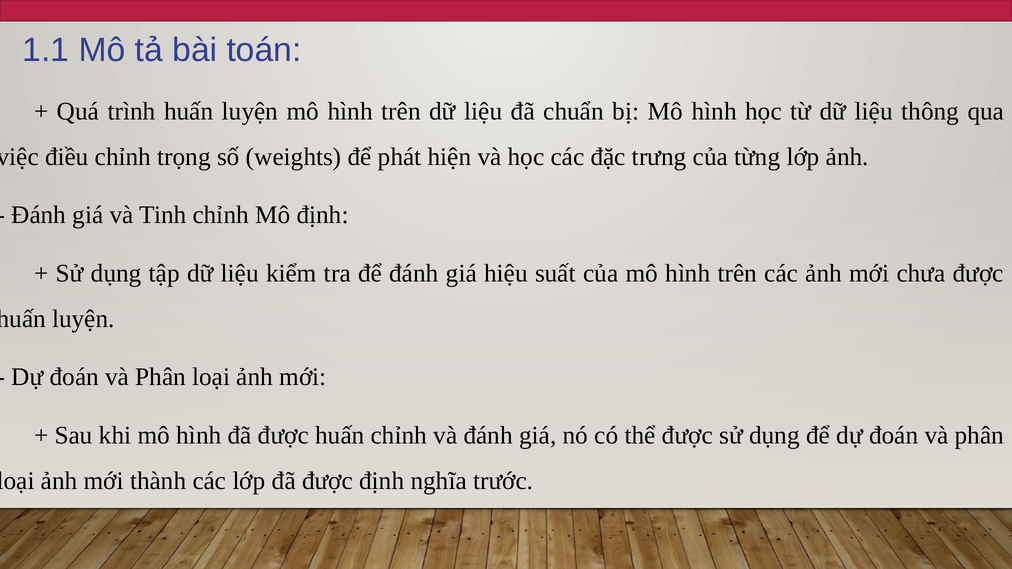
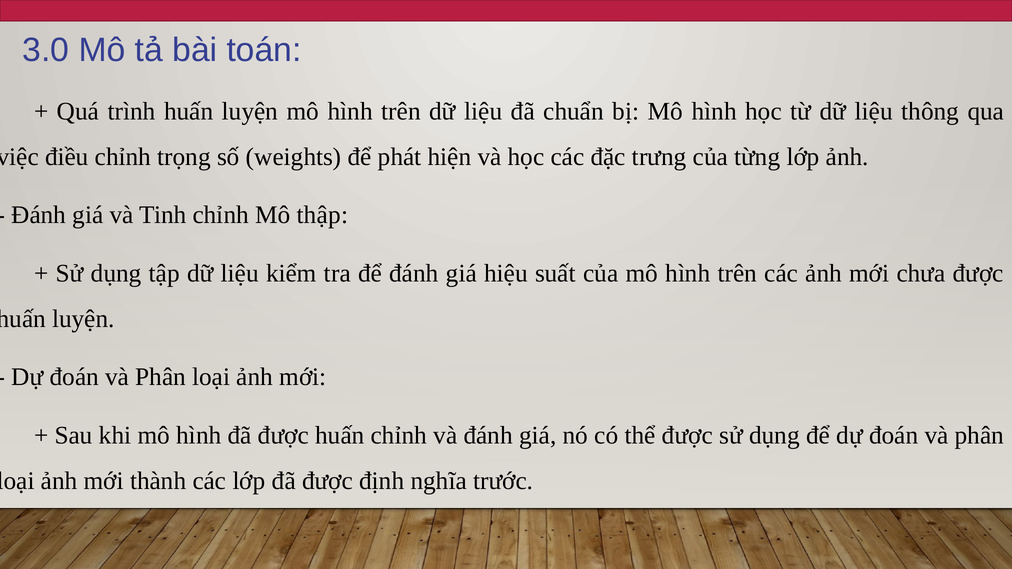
1.1: 1.1 -> 3.0 (46, 50)
Mô định: định -> thập (322, 215)
